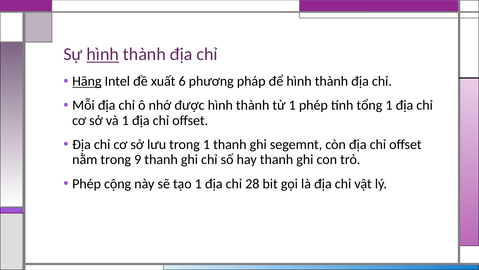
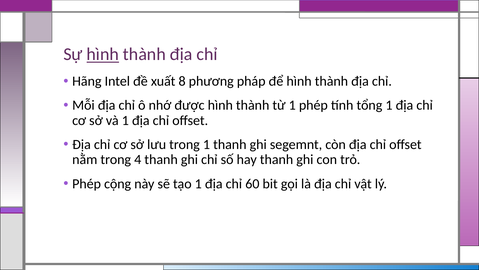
Hãng underline: present -> none (87, 81)
6: 6 -> 8 (182, 81)
9: 9 -> 4 (138, 159)
28: 28 -> 60 (252, 183)
